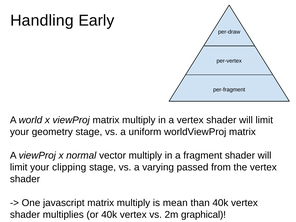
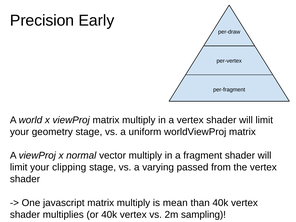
Handling: Handling -> Precision (42, 21)
graphical: graphical -> sampling (203, 215)
